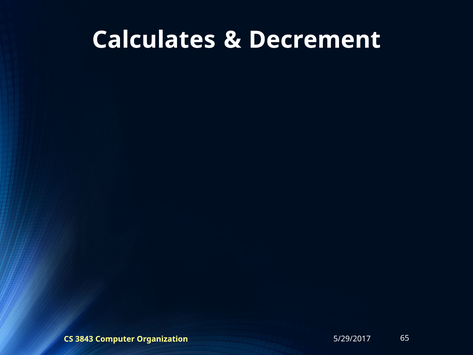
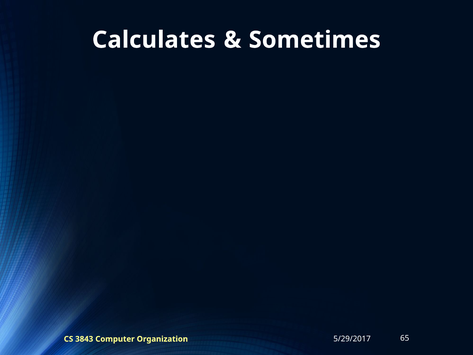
Decrement: Decrement -> Sometimes (315, 40)
